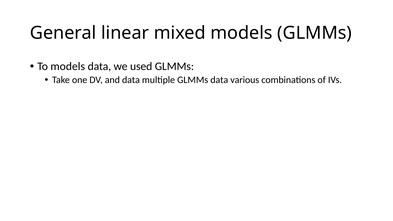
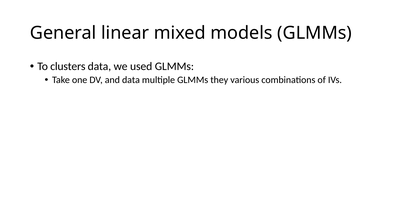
To models: models -> clusters (68, 66)
GLMMs data: data -> they (219, 80)
